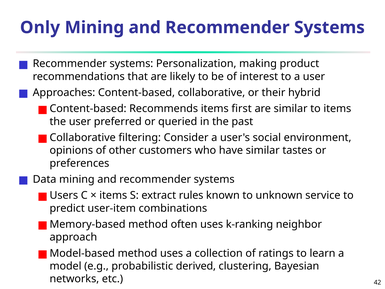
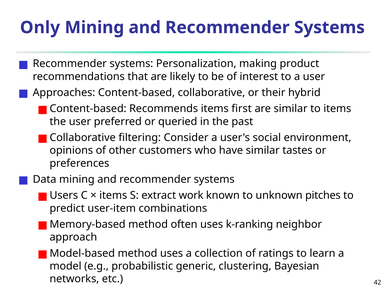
rules: rules -> work (191, 195)
service: service -> pitches (323, 195)
derived: derived -> generic (196, 266)
